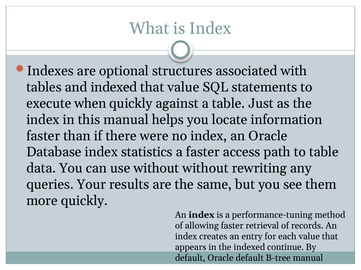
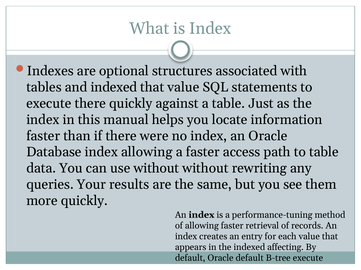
execute when: when -> there (90, 104)
index statistics: statistics -> allowing (147, 152)
continue: continue -> affecting (285, 248)
B-tree manual: manual -> execute (308, 259)
